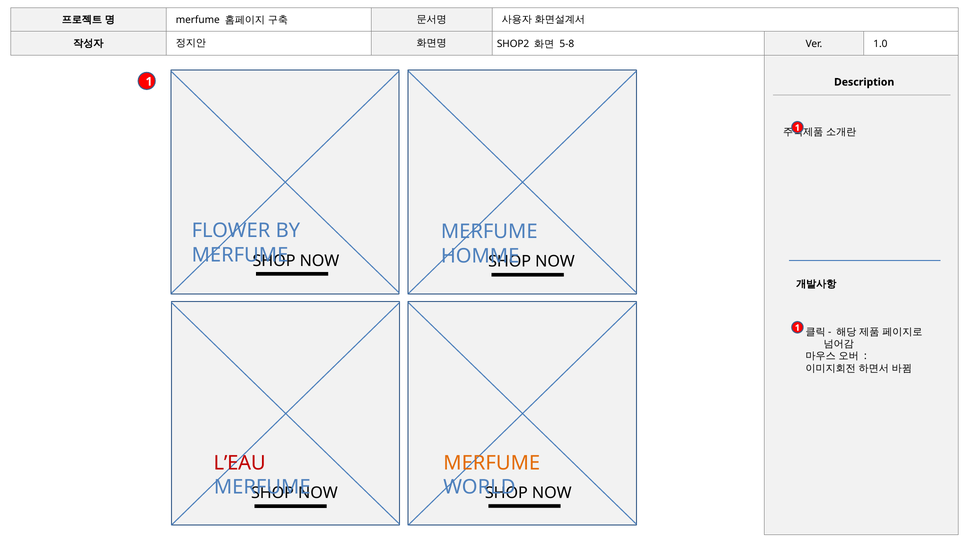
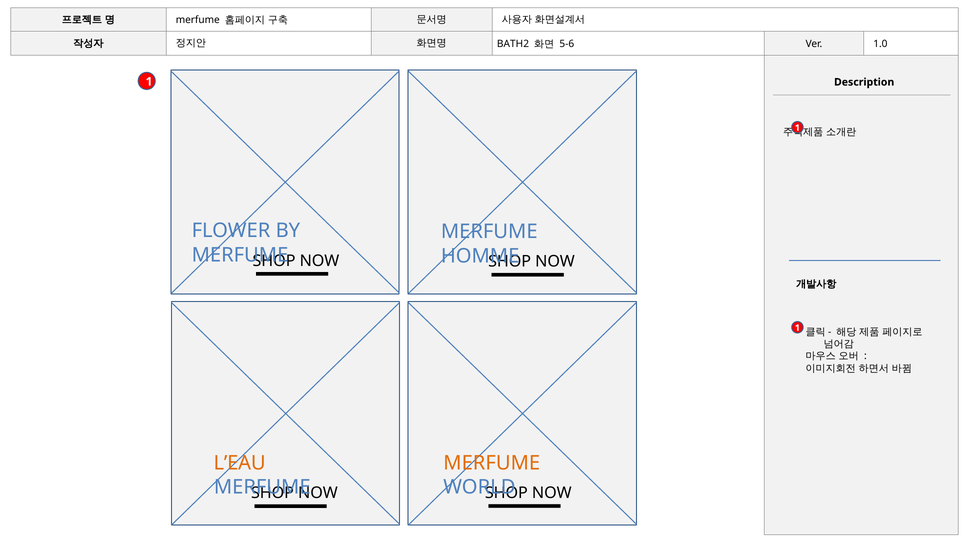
SHOP2: SHOP2 -> BATH2 (513, 44)
5-8: 5-8 -> 5-6 (567, 44)
L’EAU colour: red -> orange (240, 463)
